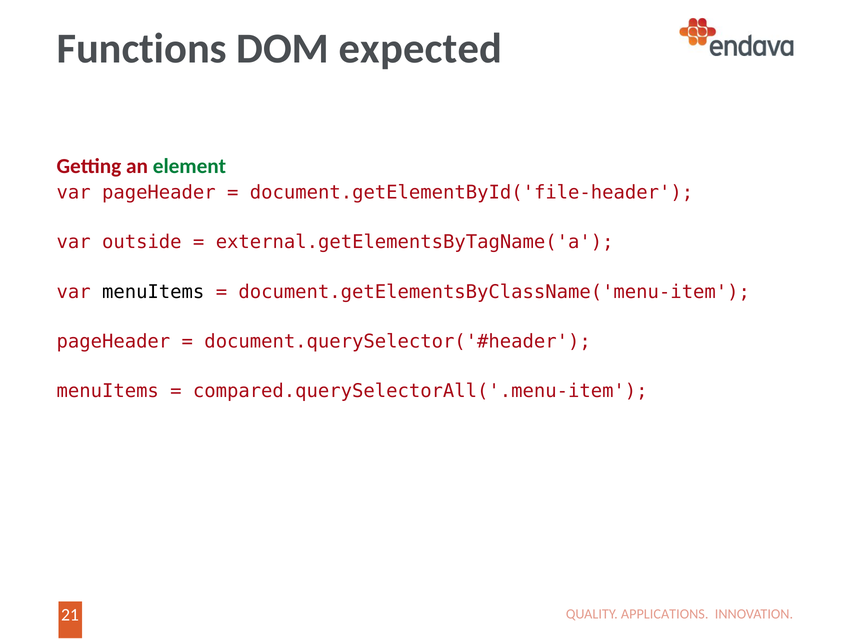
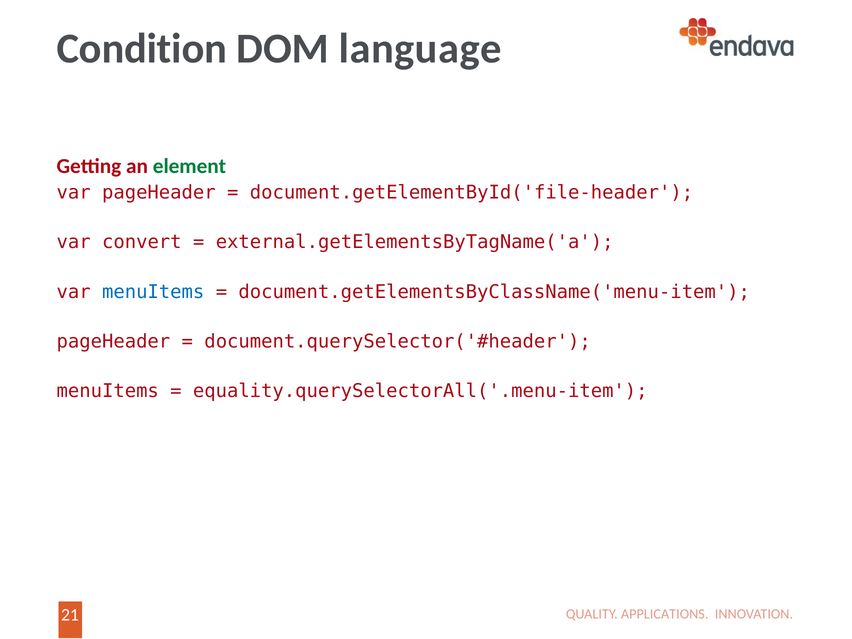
Functions: Functions -> Condition (142, 49)
expected: expected -> language (420, 49)
outside: outside -> convert (142, 242)
menuItems colour: black -> blue (153, 292)
compared.querySelectorAll('.menu-item: compared.querySelectorAll('.menu-item -> equality.querySelectorAll('.menu-item (420, 391)
